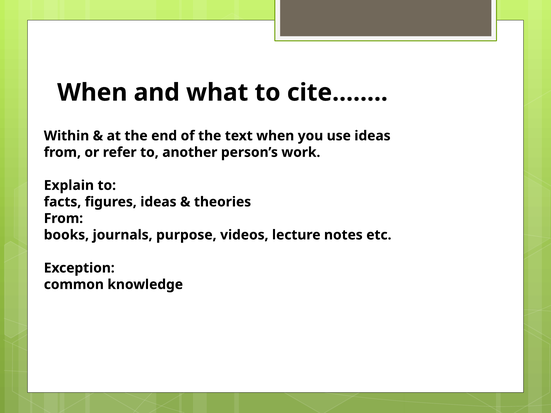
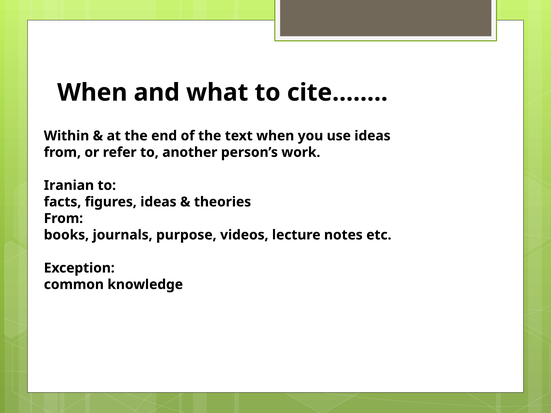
Explain: Explain -> Iranian (69, 185)
